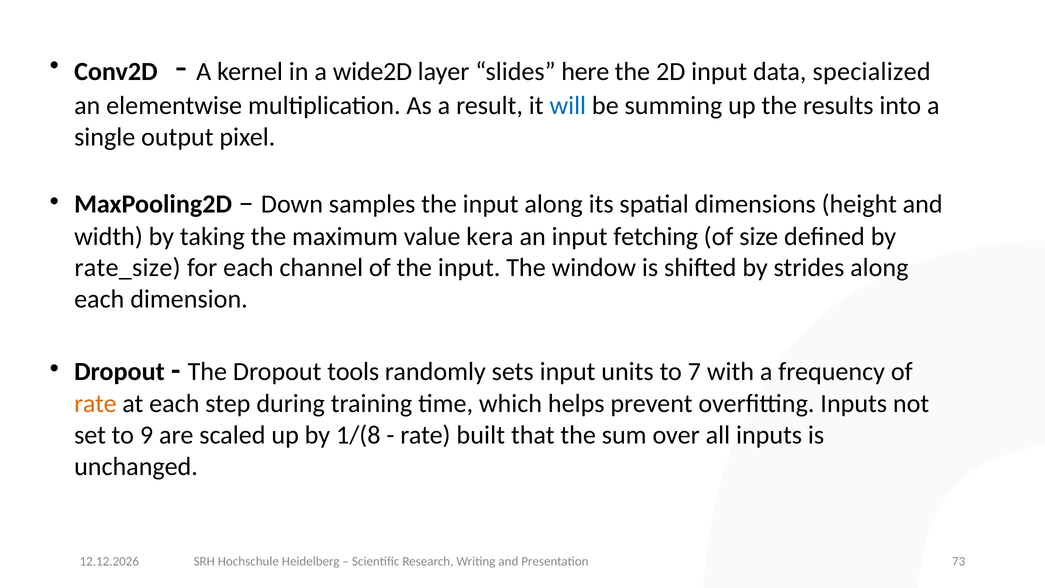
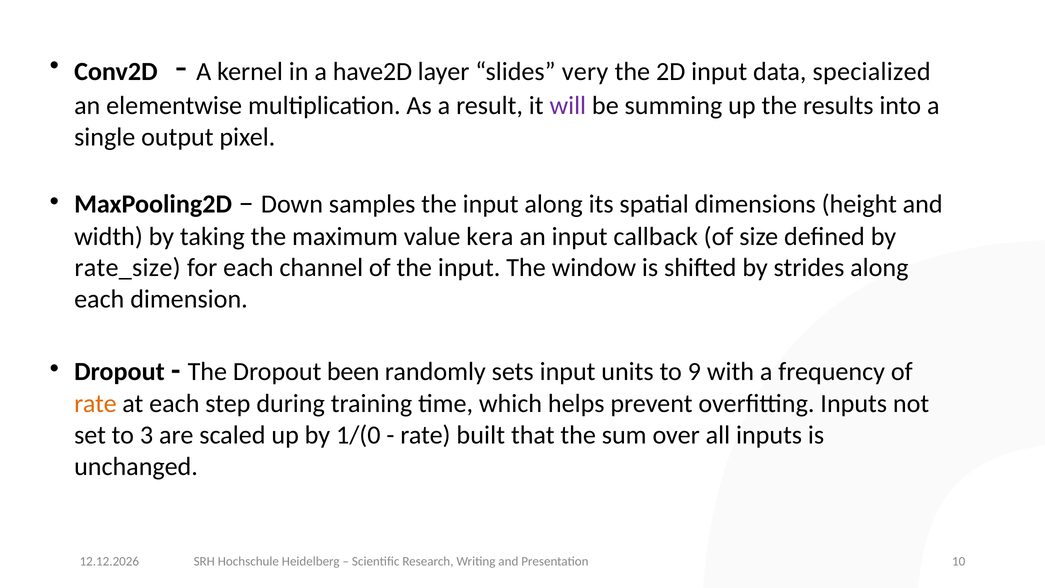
wide2D: wide2D -> have2D (372, 72)
here: here -> very (585, 72)
will colour: blue -> purple (568, 106)
fetching: fetching -> callback (656, 236)
tools: tools -> been (353, 371)
7: 7 -> 9 (694, 371)
9: 9 -> 3 (147, 435)
1/(8: 1/(8 -> 1/(0 (358, 435)
73: 73 -> 10 (959, 561)
